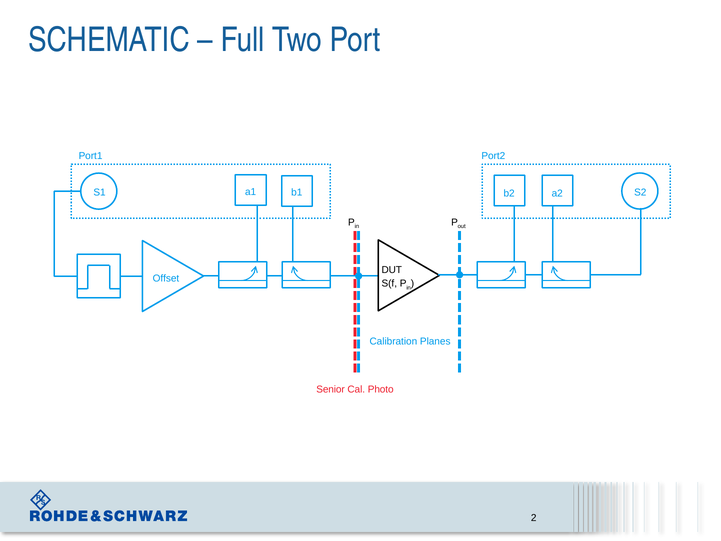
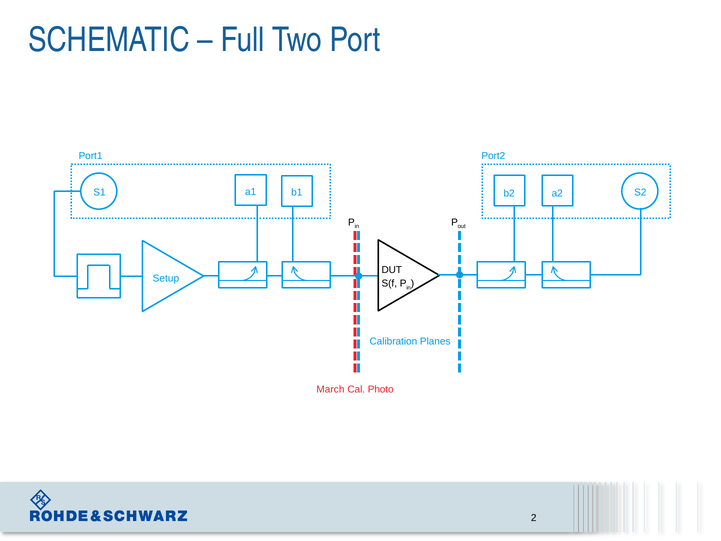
Offset: Offset -> Setup (166, 278)
Senior: Senior -> March (330, 389)
